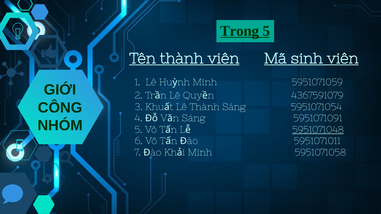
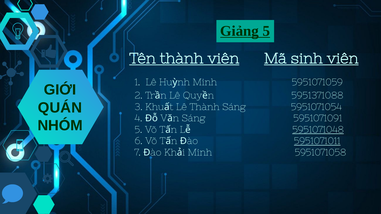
Trong: Trong -> Giảng (240, 31)
4367591079: 4367591079 -> 5951371088 (317, 96)
CÔNG: CÔNG -> QUÁN (60, 108)
5951071011 underline: none -> present (317, 141)
